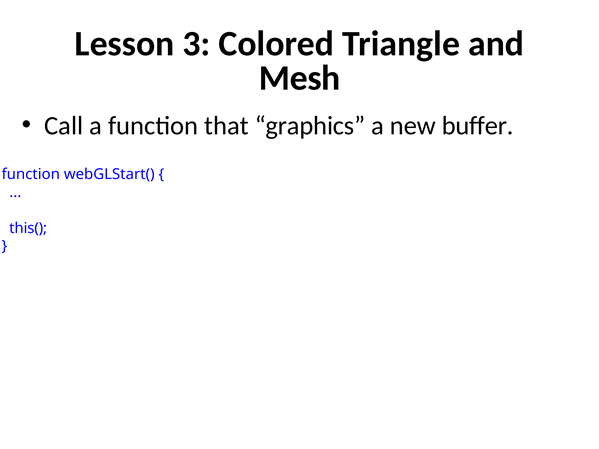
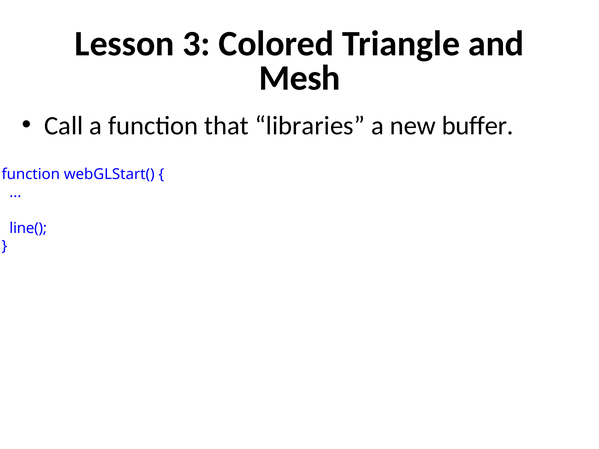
graphics: graphics -> libraries (310, 126)
this(: this( -> line( (28, 228)
